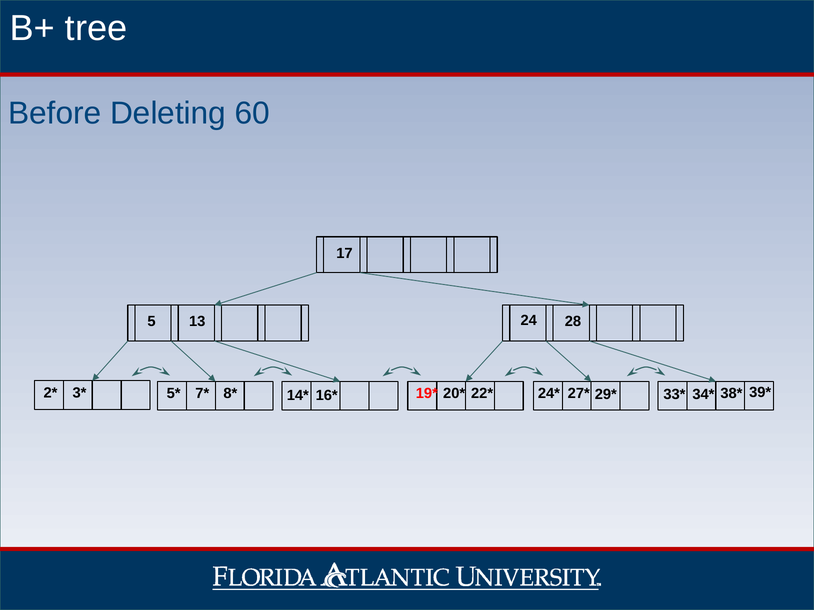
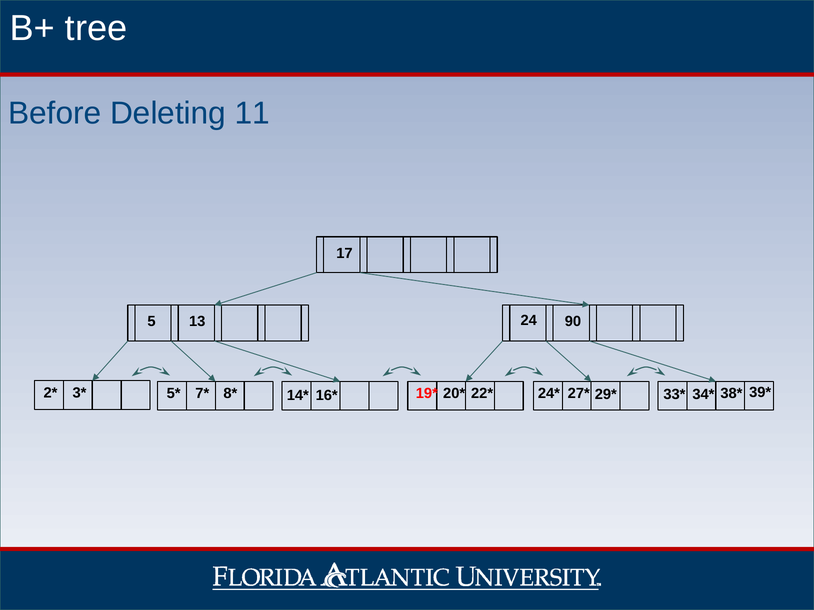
60: 60 -> 11 (252, 113)
28: 28 -> 90 (573, 322)
